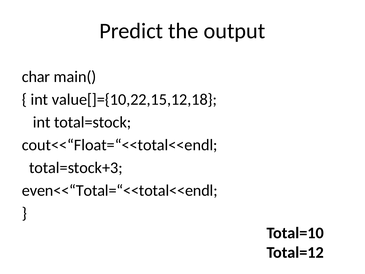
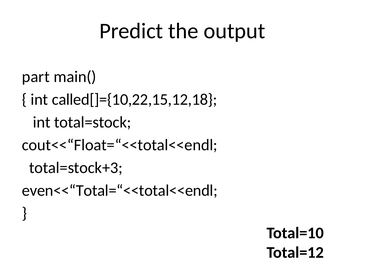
char: char -> part (36, 77)
value[]={10,22,15,12,18: value[]={10,22,15,12,18 -> called[]={10,22,15,12,18 (135, 99)
